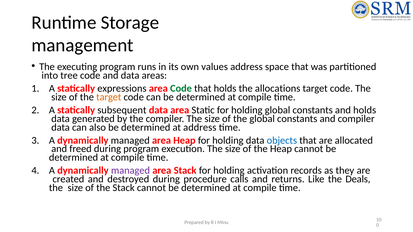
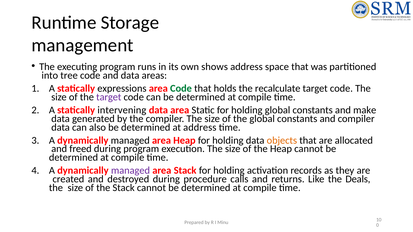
values: values -> shows (215, 67)
allocations: allocations -> recalculate (278, 88)
target colour: orange -> purple (109, 97)
subsequent: subsequent -> intervening (122, 110)
and holds: holds -> make (365, 110)
objects colour: blue -> orange (282, 140)
